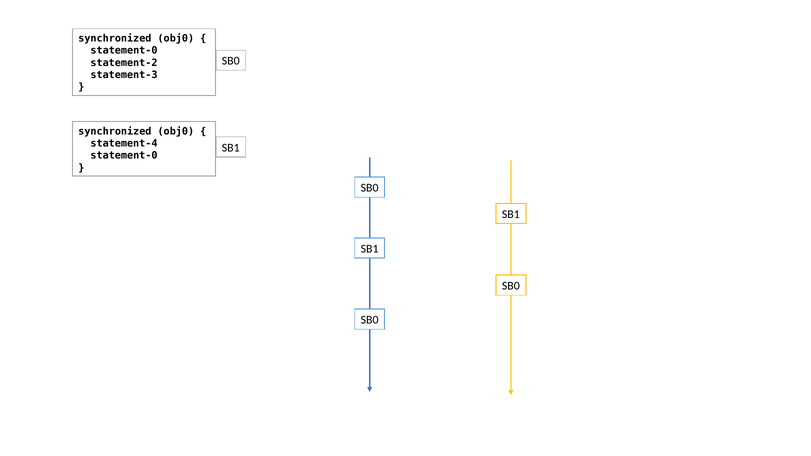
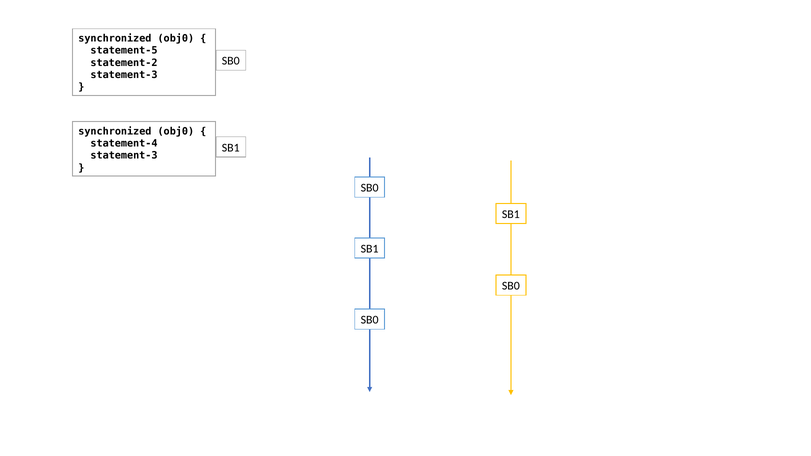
statement-0: statement-0 -> statement-5 (124, 51)
statement-0: statement-0 -> statement-3 (124, 156)
